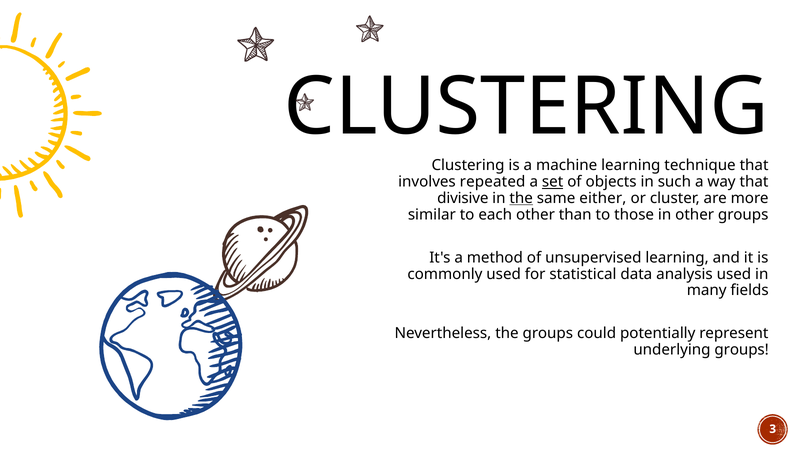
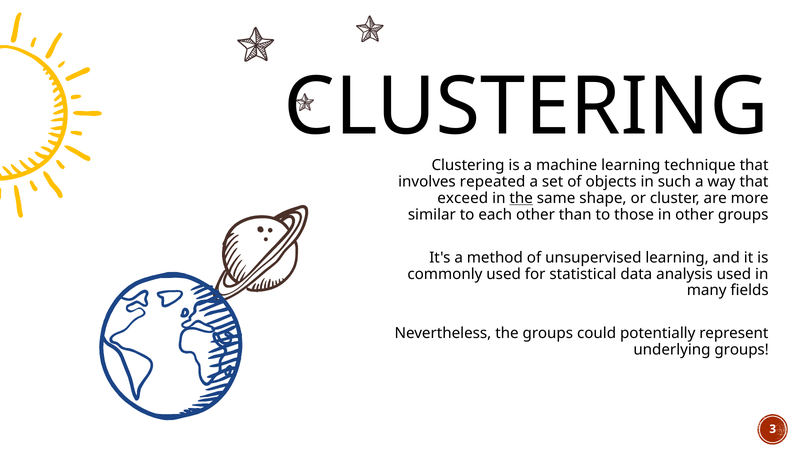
set underline: present -> none (553, 182)
divisive: divisive -> exceed (463, 198)
either: either -> shape (603, 198)
